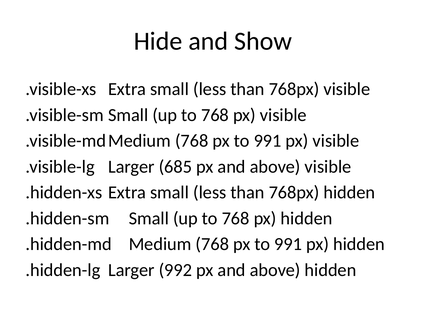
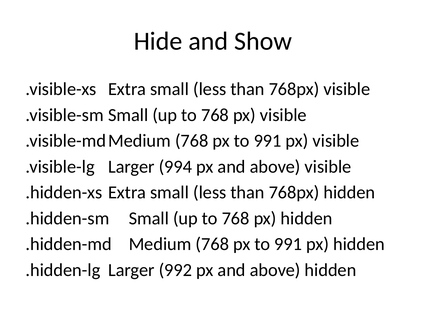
685: 685 -> 994 (175, 166)
